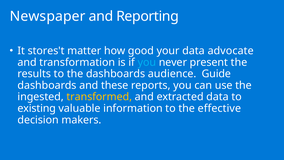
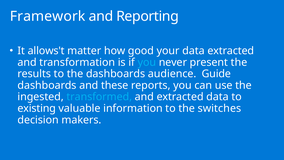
Newspaper: Newspaper -> Framework (48, 16)
stores't: stores't -> allows't (46, 51)
data advocate: advocate -> extracted (231, 51)
transformed colour: yellow -> light blue (99, 97)
effective: effective -> switches (219, 108)
